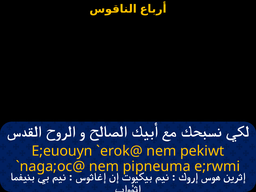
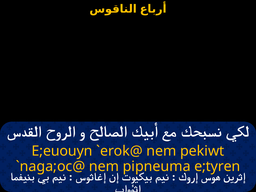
e;rwmi: e;rwmi -> e;tyren (217, 166)
